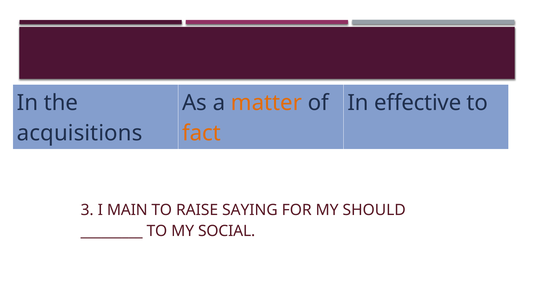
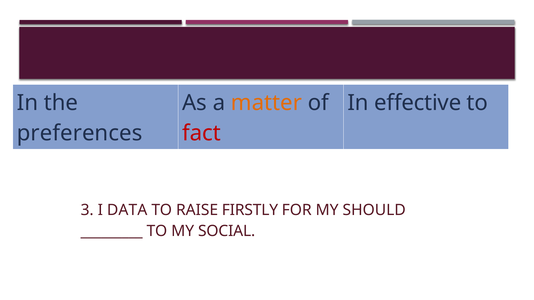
acquisitions: acquisitions -> preferences (80, 133)
fact colour: orange -> red (202, 133)
MAIN: MAIN -> DATA (127, 210)
SAYING: SAYING -> FIRSTLY (250, 210)
